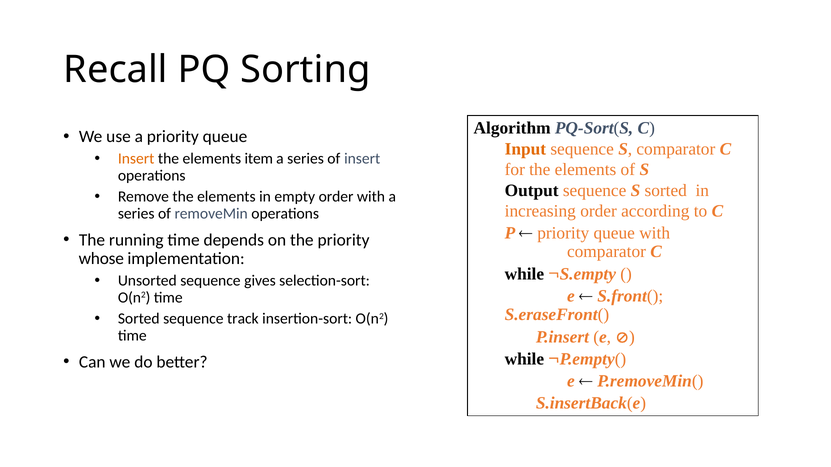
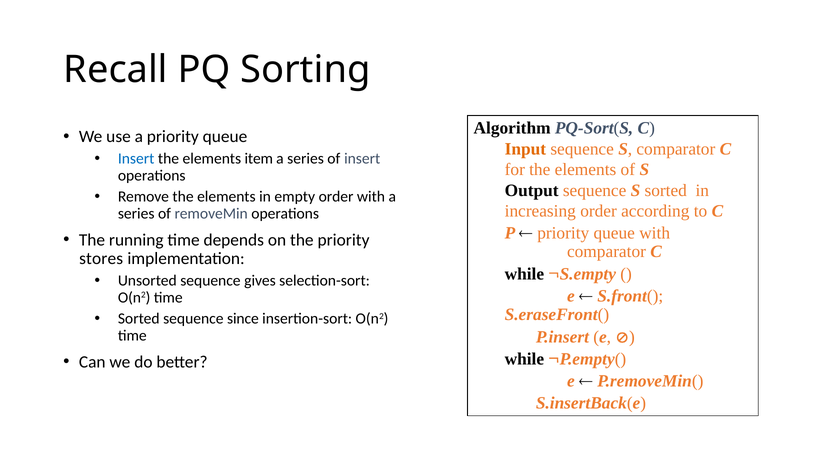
Insert colour: orange -> blue (136, 159)
whose: whose -> stores (101, 259)
track: track -> since (243, 319)
